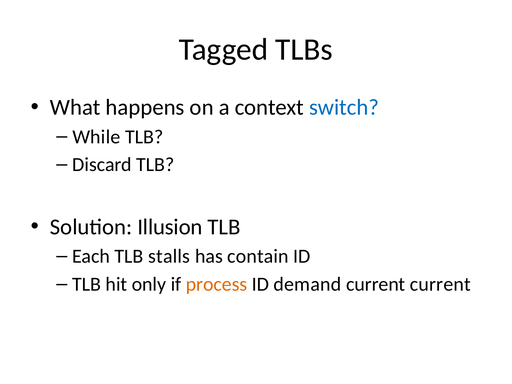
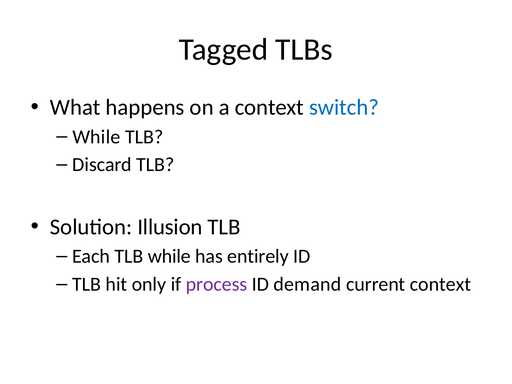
TLB stalls: stalls -> while (169, 256)
contain: contain -> entirely (258, 256)
process colour: orange -> purple (217, 284)
current current: current -> context (440, 284)
